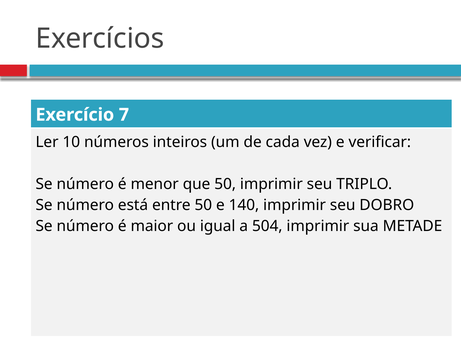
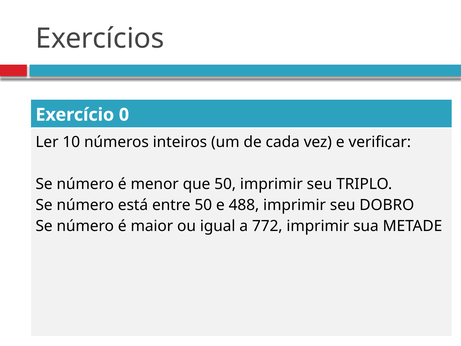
7: 7 -> 0 (124, 115)
140: 140 -> 488 (244, 205)
504: 504 -> 772 (267, 226)
